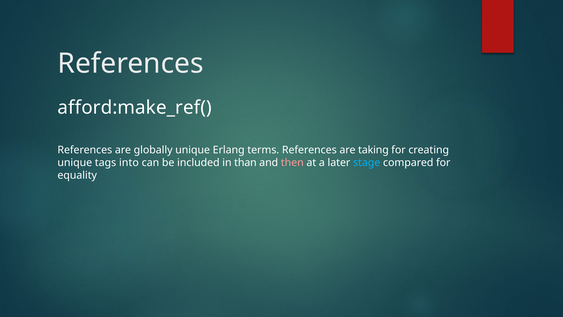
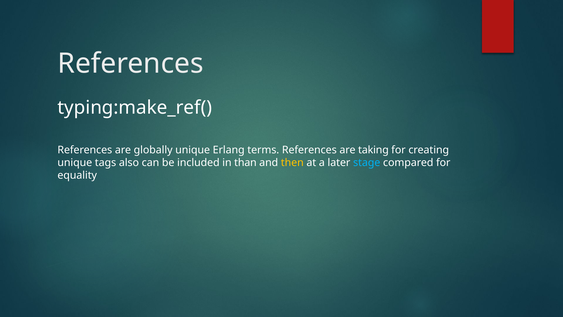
afford:make_ref(: afford:make_ref( -> typing:make_ref( (135, 108)
into: into -> also (129, 163)
then colour: pink -> yellow (292, 163)
